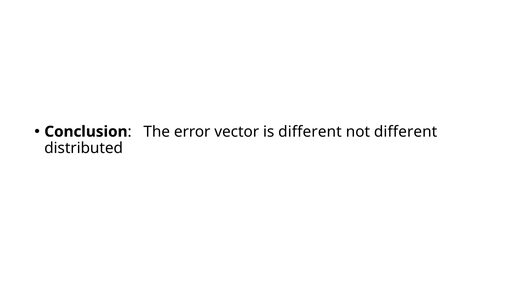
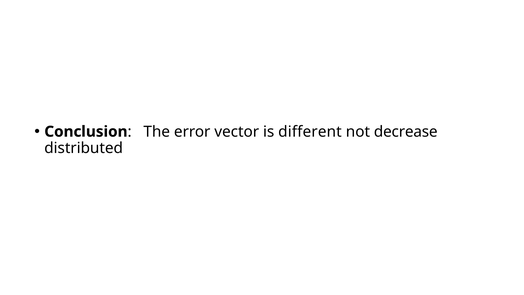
not different: different -> decrease (406, 132)
